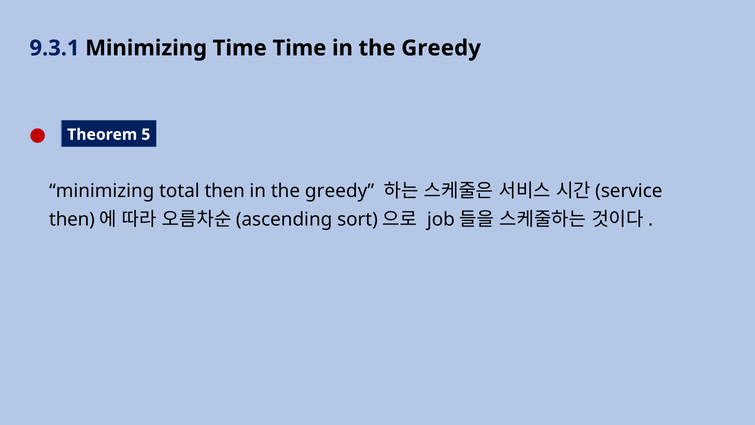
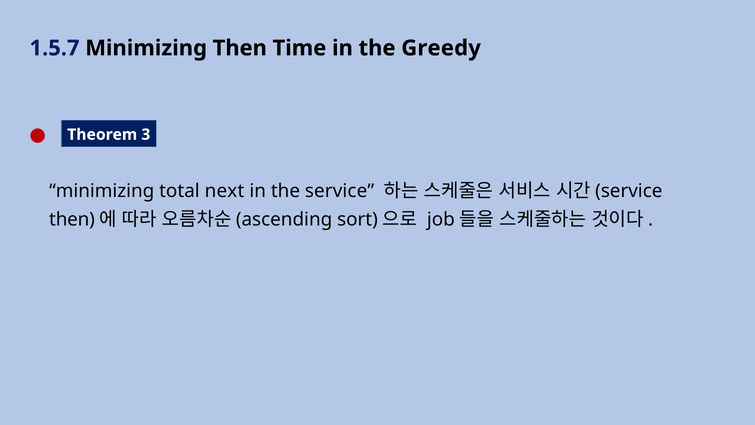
9.3.1: 9.3.1 -> 1.5.7 (55, 48)
Minimizing Time: Time -> Then (240, 48)
5: 5 -> 3 (146, 134)
total then: then -> next (224, 191)
greedy: greedy -> service (340, 191)
